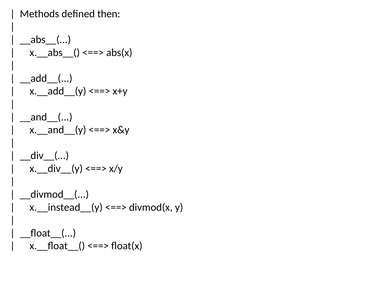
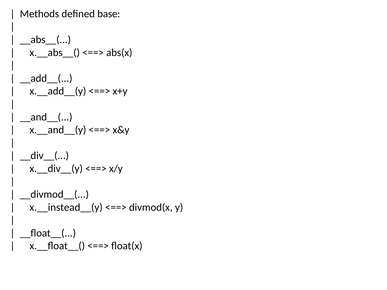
then: then -> base (109, 14)
